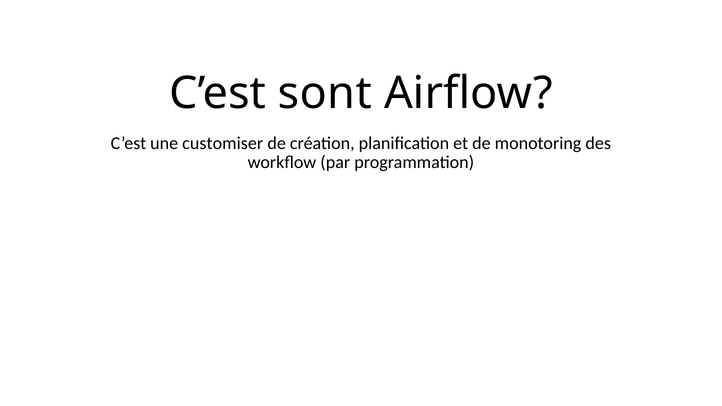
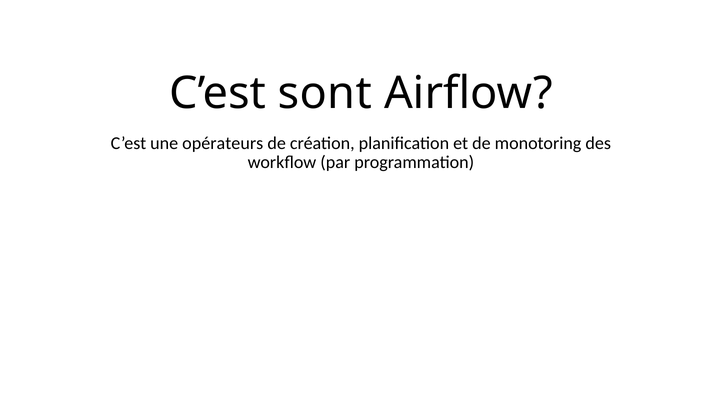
customiser: customiser -> opérateurs (223, 143)
